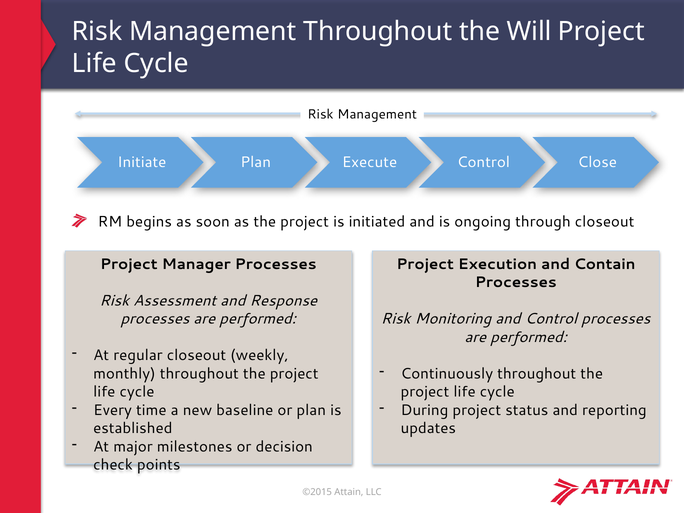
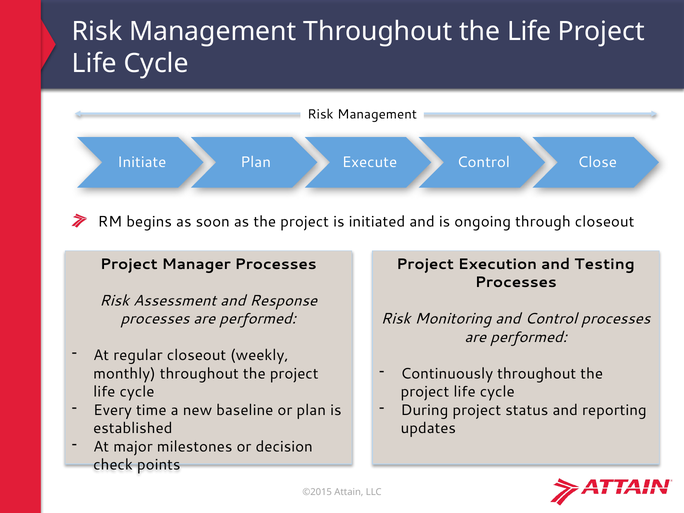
the Will: Will -> Life (529, 32)
Contain: Contain -> Testing (605, 264)
